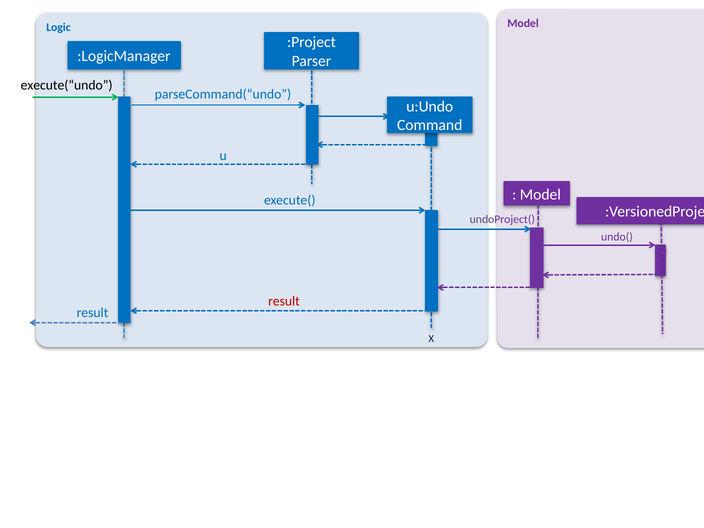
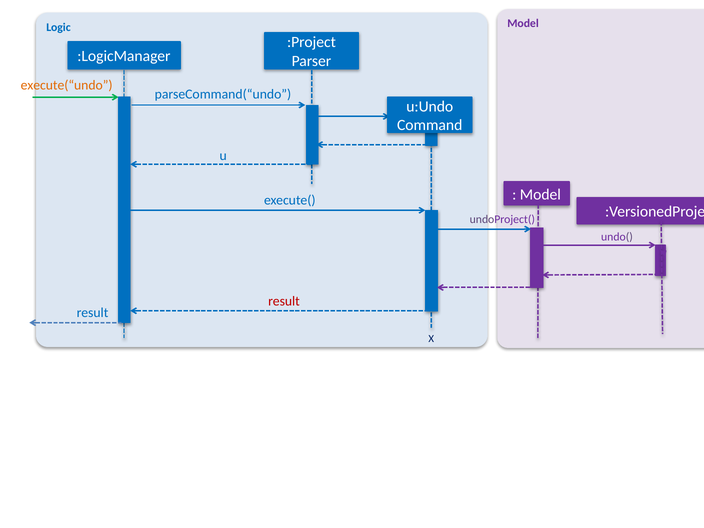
execute(“undo colour: black -> orange (67, 85)
